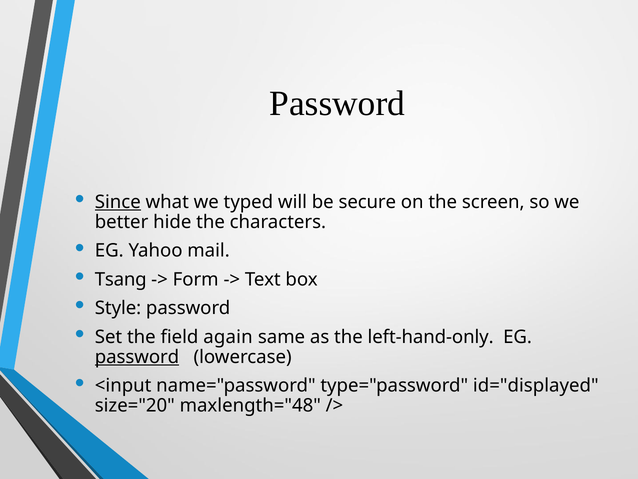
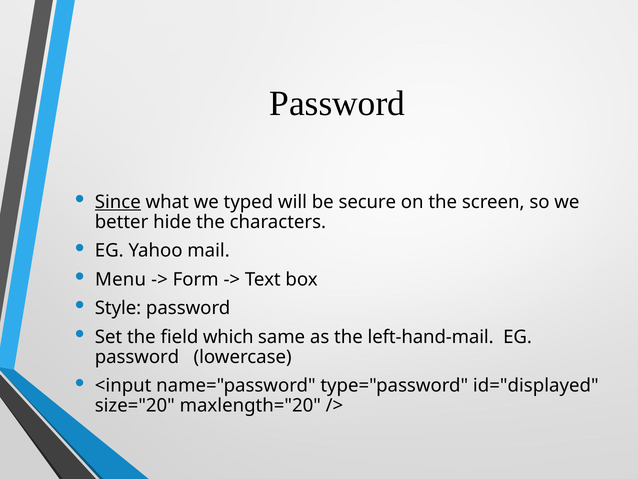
Tsang: Tsang -> Menu (121, 279)
again: again -> which (228, 337)
left-hand-only: left-hand-only -> left-hand-mail (431, 337)
password underline: present -> none (137, 357)
maxlength="48: maxlength="48 -> maxlength="20 (250, 405)
